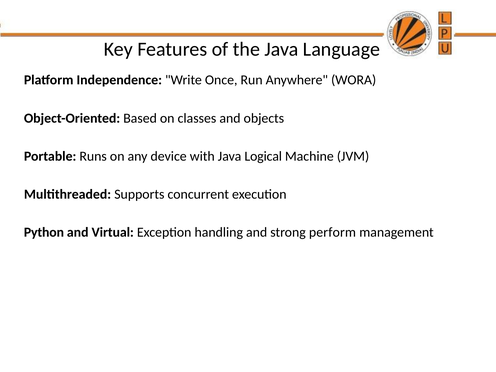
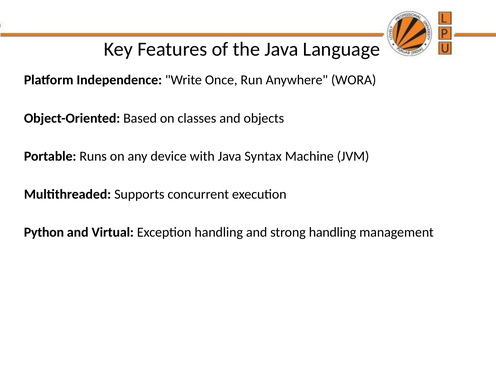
Logical: Logical -> Syntax (263, 156)
strong perform: perform -> handling (333, 232)
